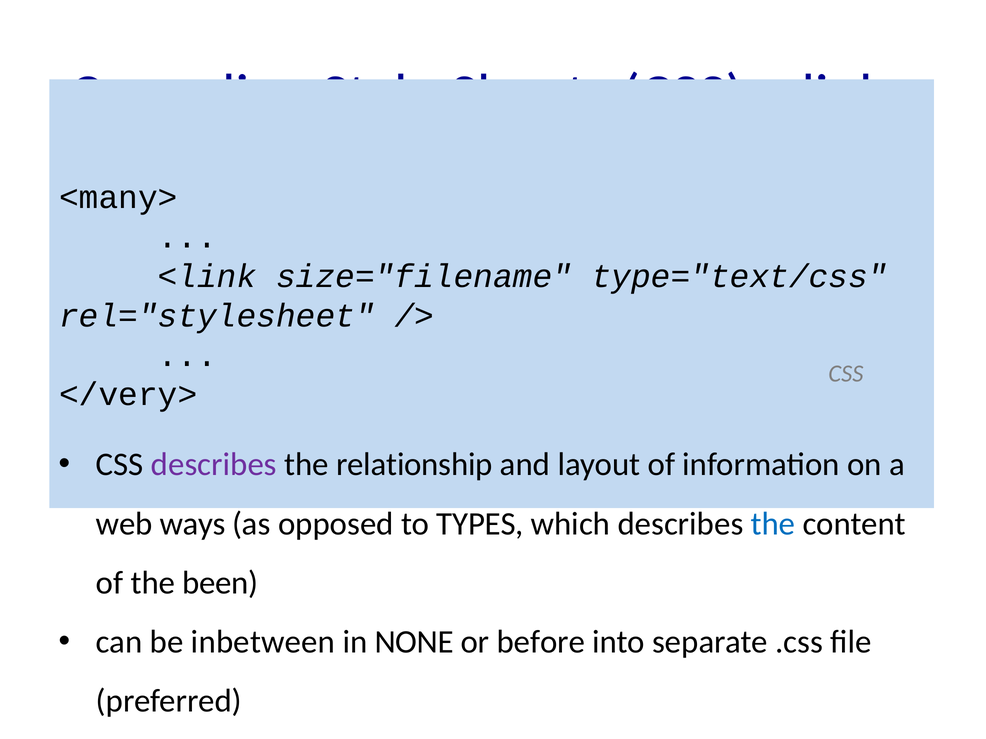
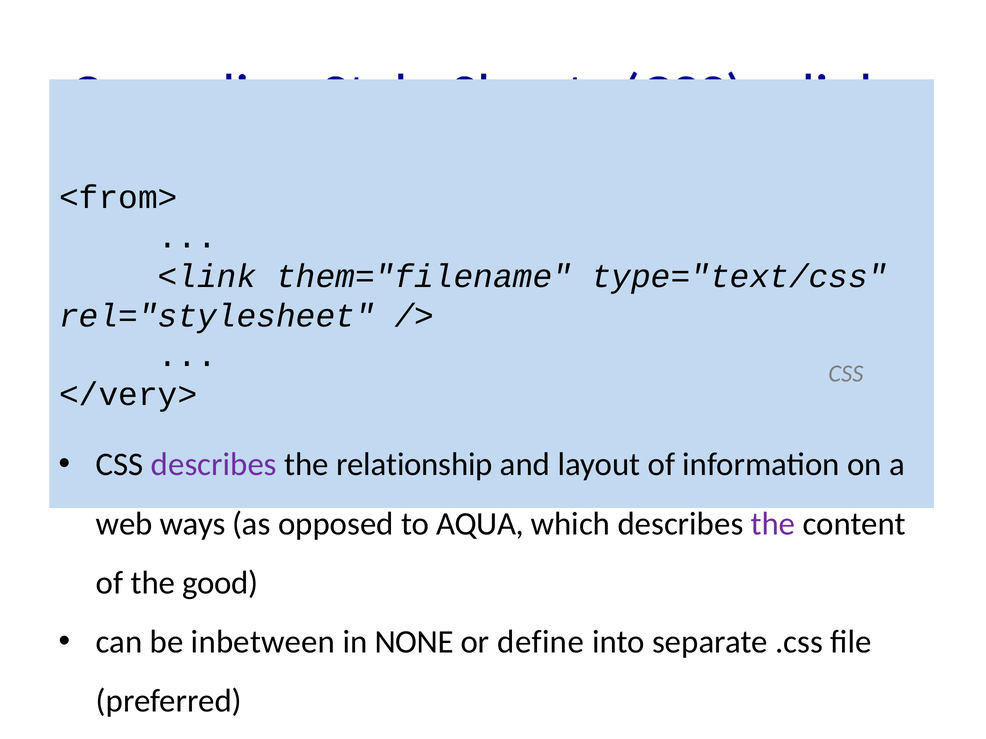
<many>: <many> -> <from> (118, 198)
size="filename: size="filename -> them="filename (424, 277)
TYPES: TYPES -> AQUA (480, 524)
the colour: blue -> purple (773, 524)
been: been -> good (220, 583)
before: before -> define (541, 642)
